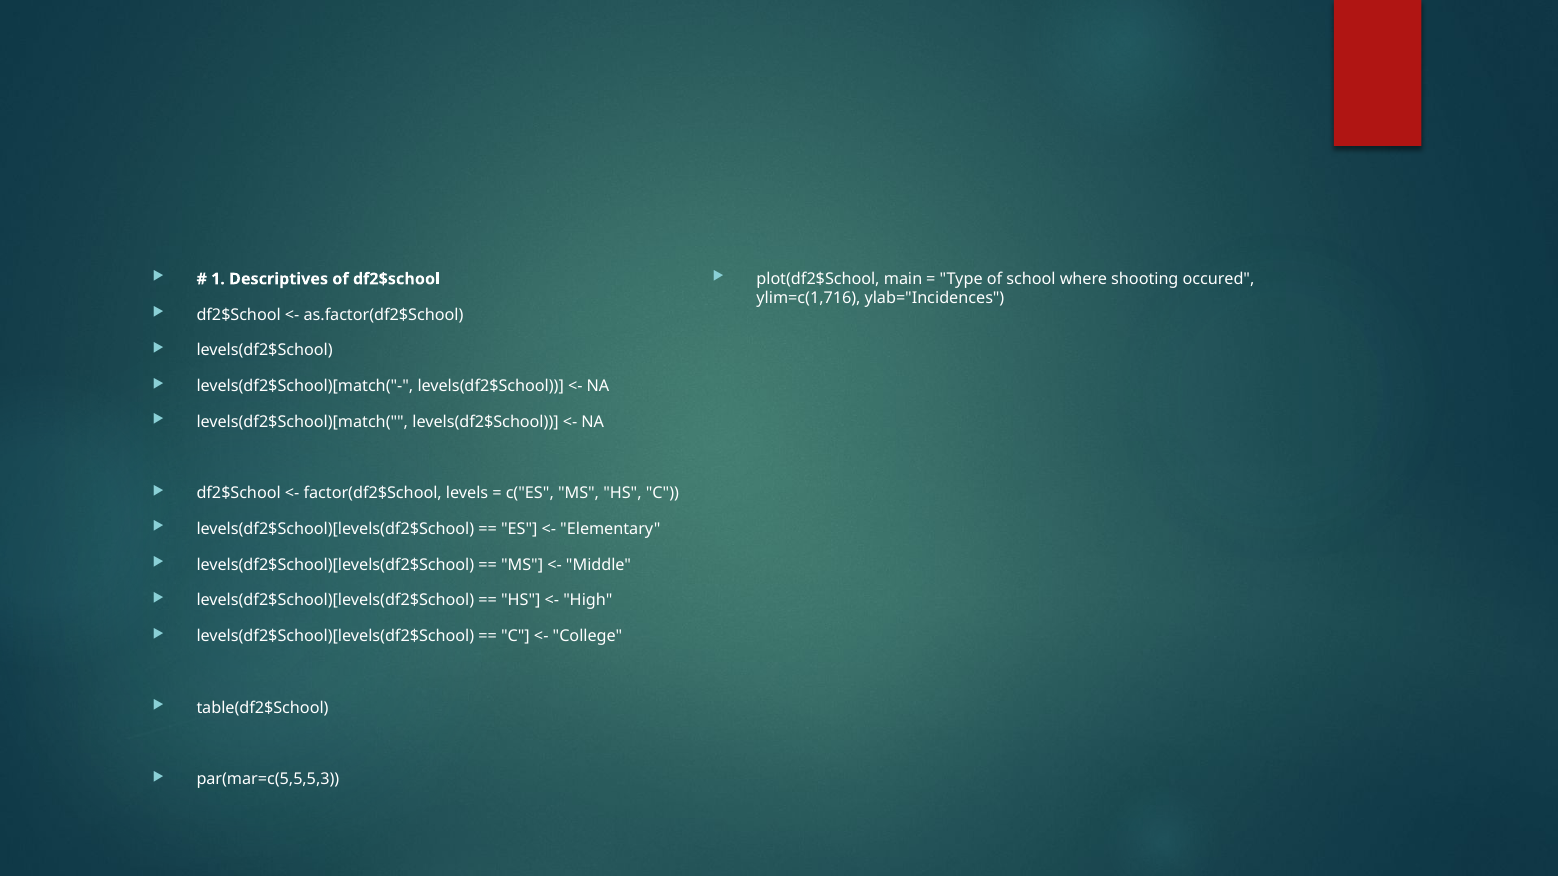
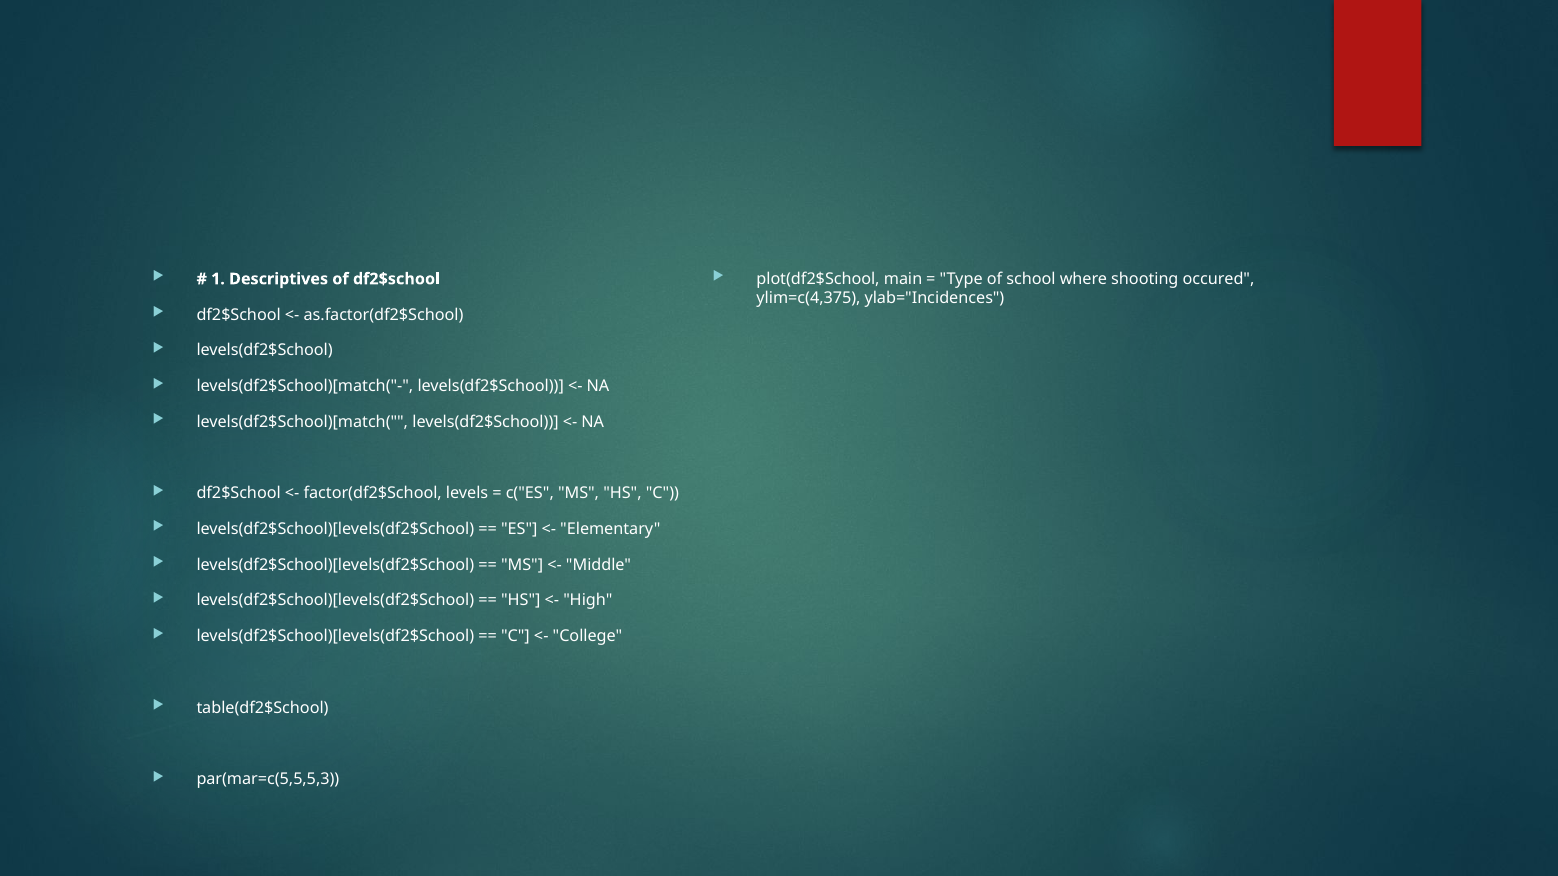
ylim=c(1,716: ylim=c(1,716 -> ylim=c(4,375 (809, 299)
